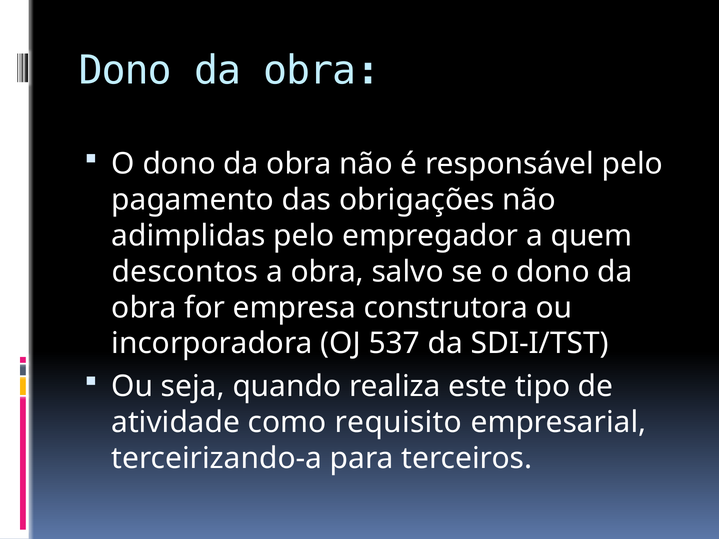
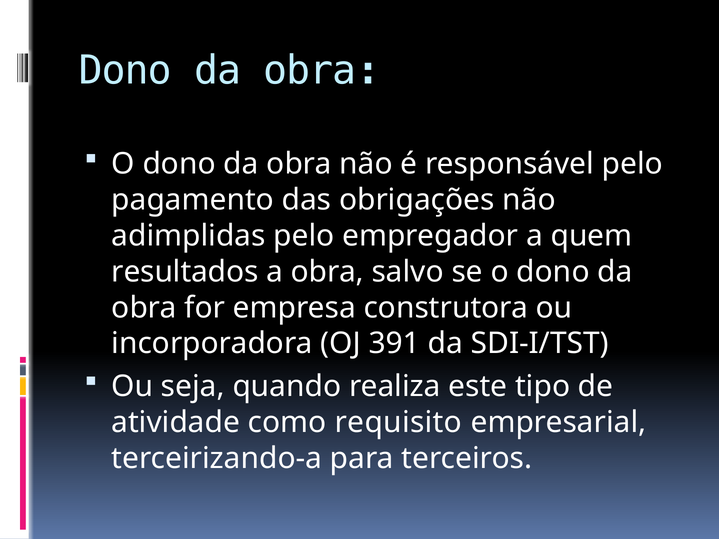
descontos: descontos -> resultados (185, 272)
537: 537 -> 391 (394, 344)
